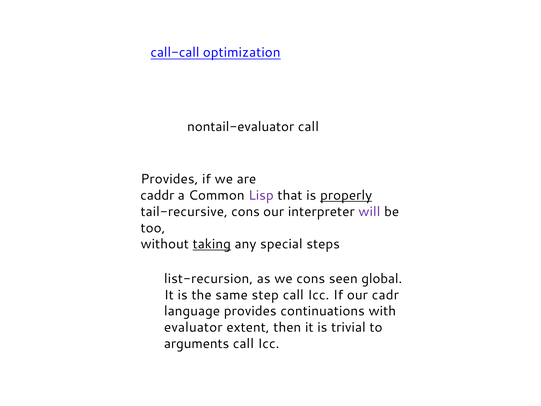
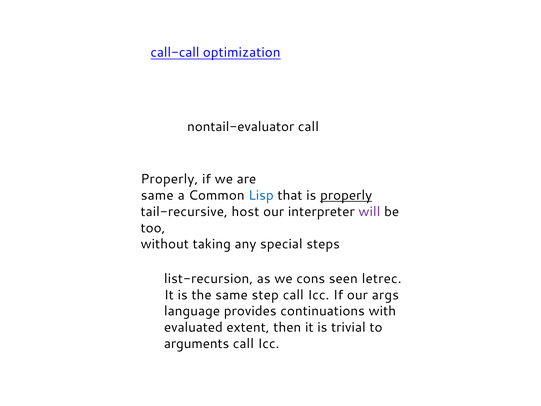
Provides: Provides -> Properly (169, 179)
caddr: caddr -> same (157, 195)
Lisp colour: purple -> blue (261, 195)
tail-recursive cons: cons -> host (245, 212)
taking underline: present -> none (212, 244)
global: global -> letrec (382, 278)
cadr: cadr -> args (385, 295)
evaluator: evaluator -> evaluated (193, 327)
